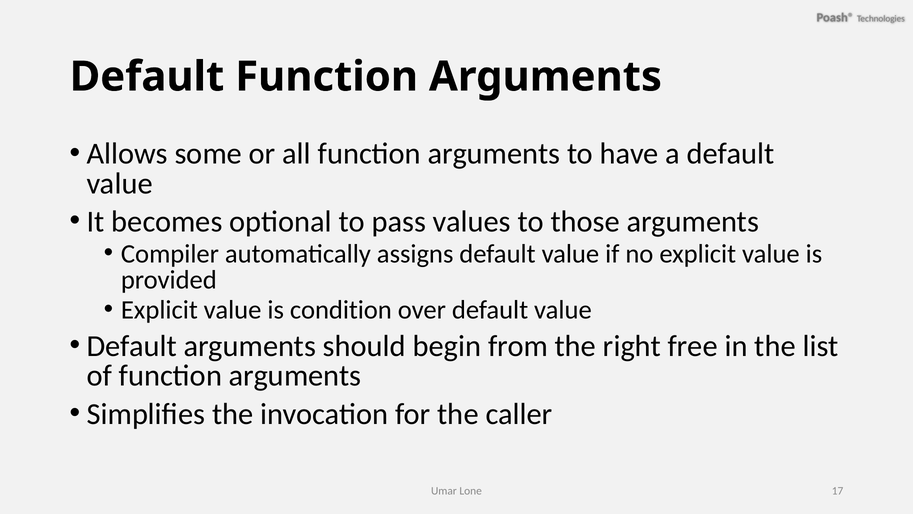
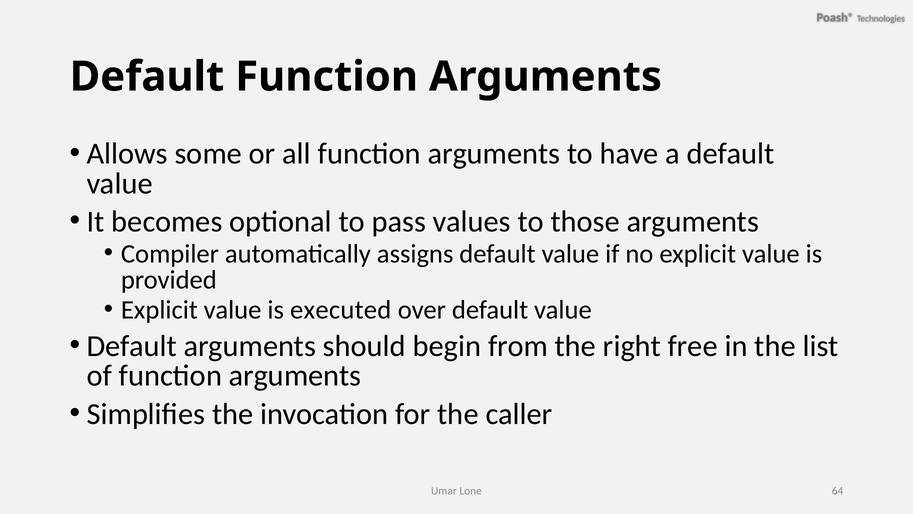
condition: condition -> executed (341, 310)
17: 17 -> 64 (838, 490)
